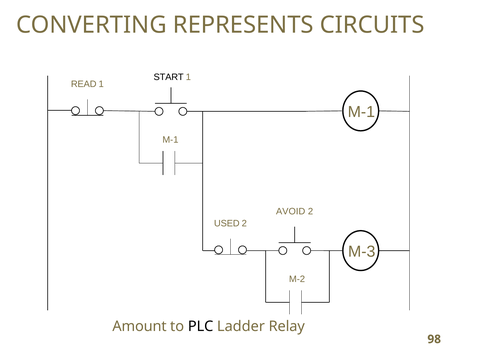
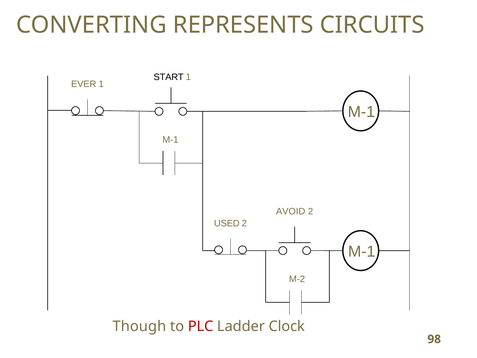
READ: READ -> EVER (84, 84)
M-3: M-3 -> M-1 (362, 251)
Amount: Amount -> Though (139, 326)
PLC colour: black -> red (201, 326)
Relay: Relay -> Clock (287, 326)
